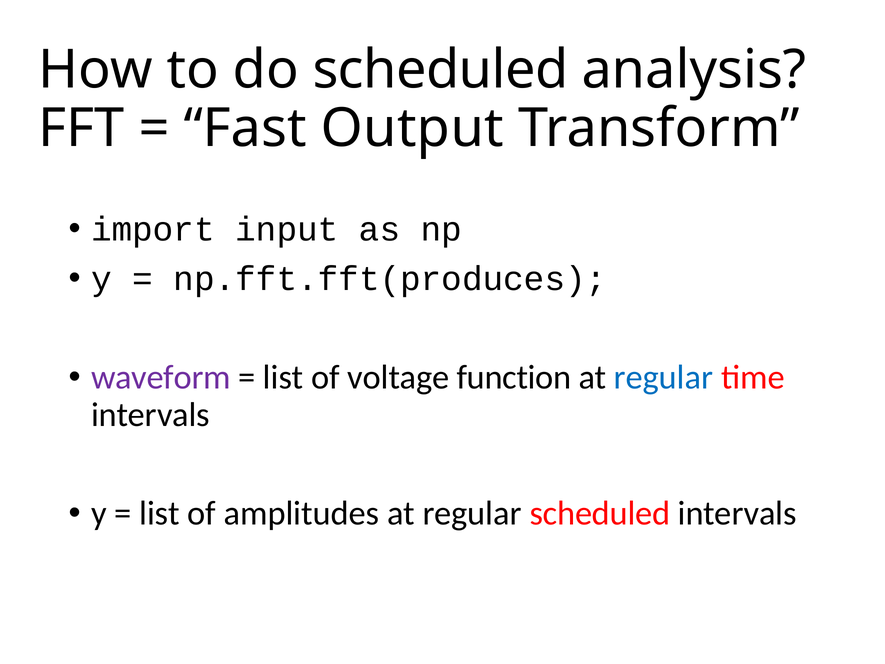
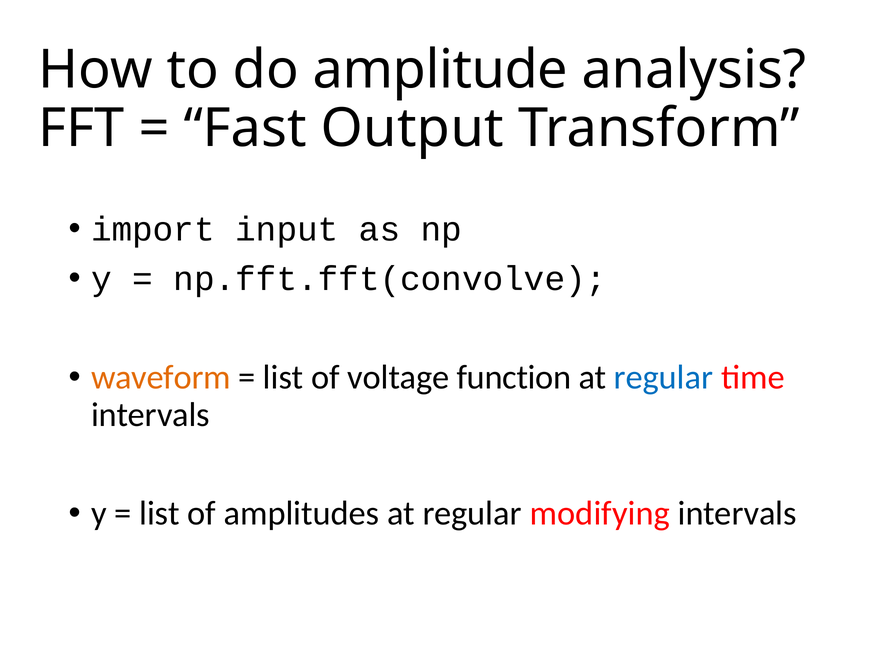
do scheduled: scheduled -> amplitude (440, 70)
np.fft.fft(produces: np.fft.fft(produces -> np.fft.fft(convolve (390, 279)
waveform colour: purple -> orange (161, 377)
regular scheduled: scheduled -> modifying (600, 513)
